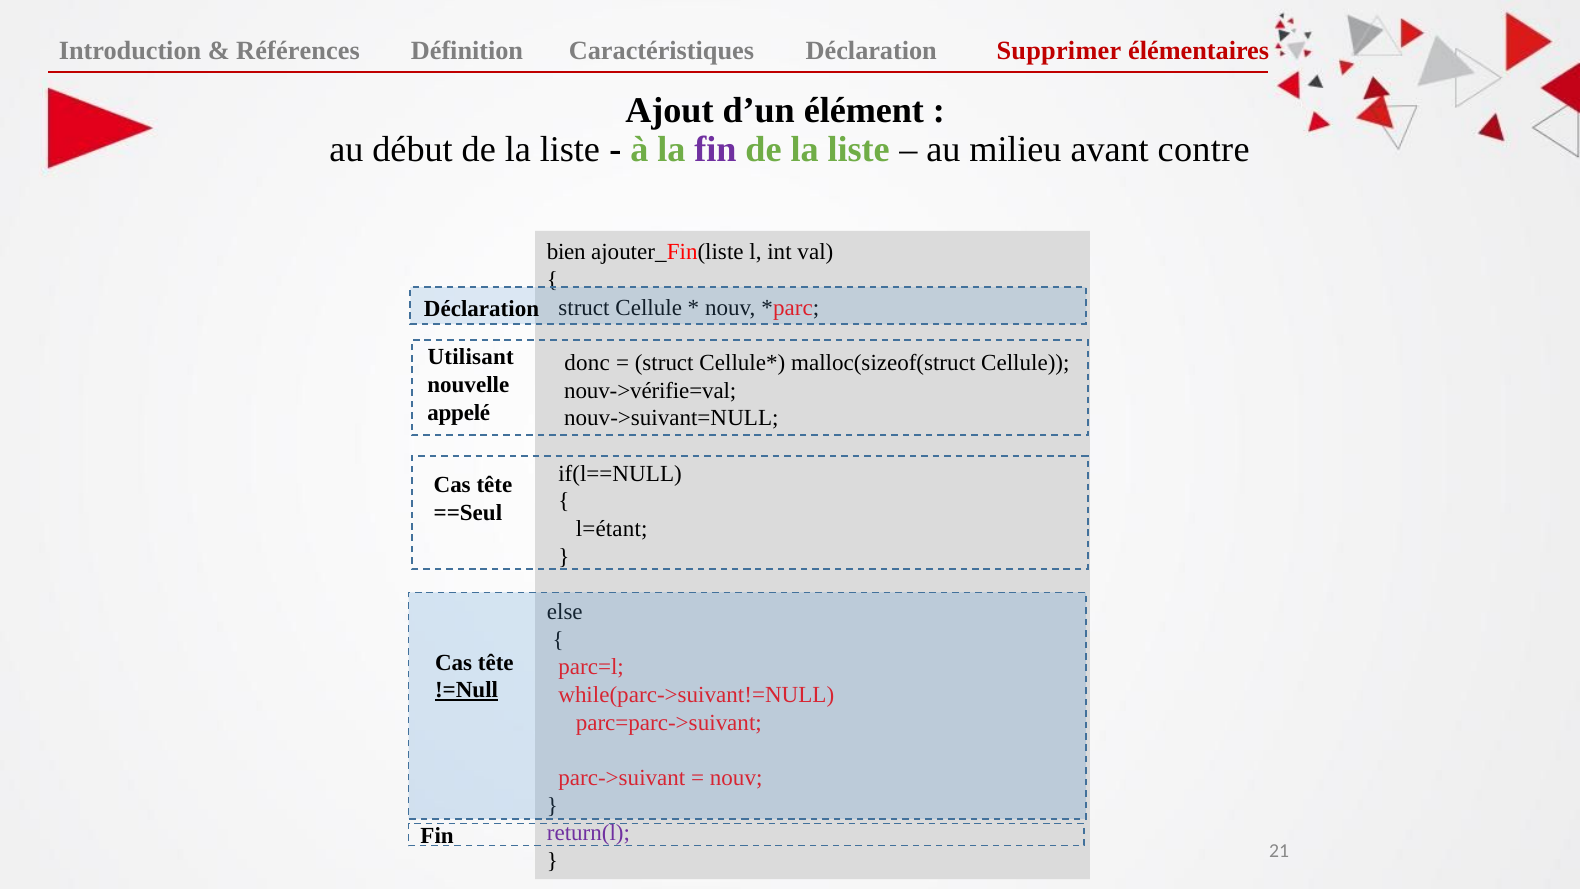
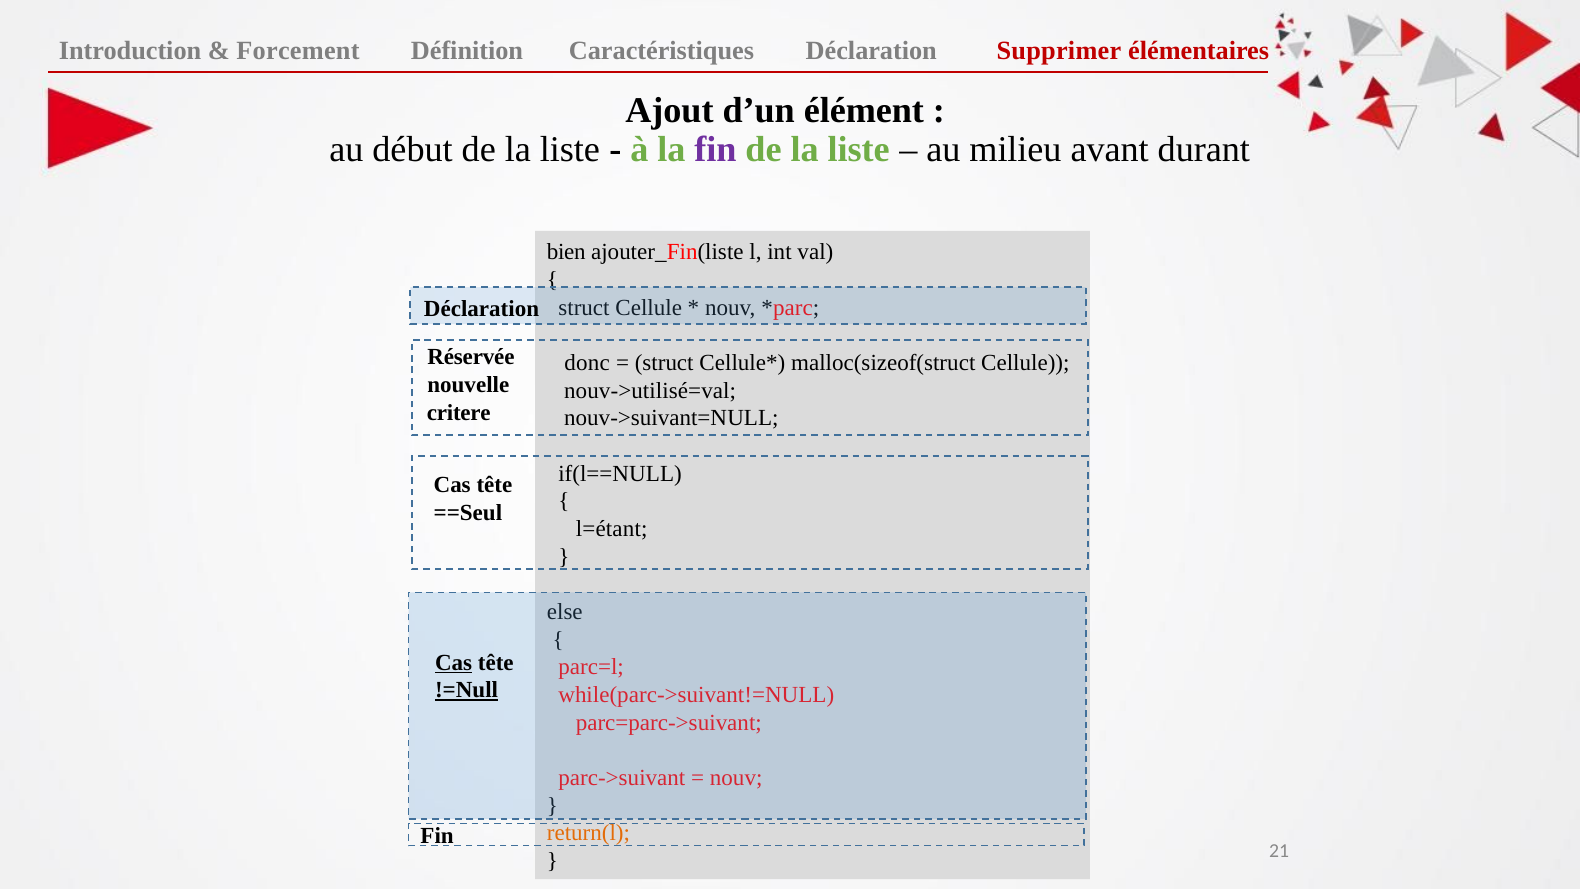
Références: Références -> Forcement (298, 51)
contre: contre -> durant (1204, 149)
Utilisant: Utilisant -> Réservée (471, 357)
nouv->vérifie=val: nouv->vérifie=val -> nouv->utilisé=val (650, 390)
appelé: appelé -> critere (459, 413)
Cas underline: none -> present (454, 662)
return(l colour: purple -> orange (588, 833)
